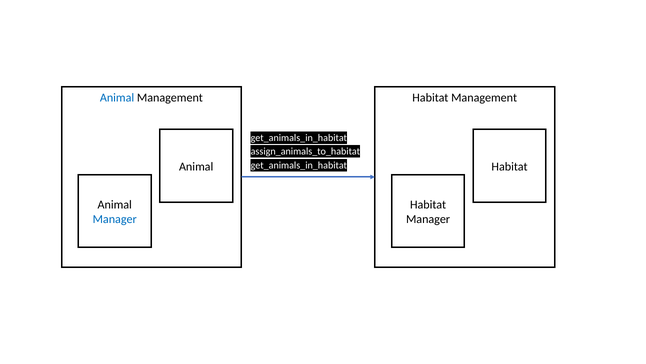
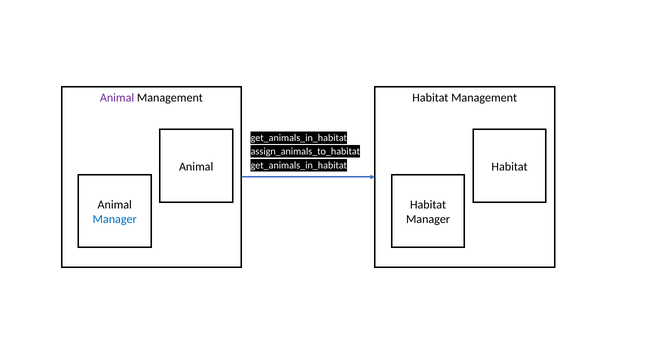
Animal colour: blue -> purple (117, 98)
